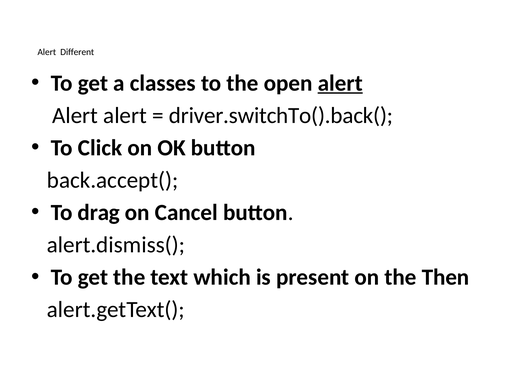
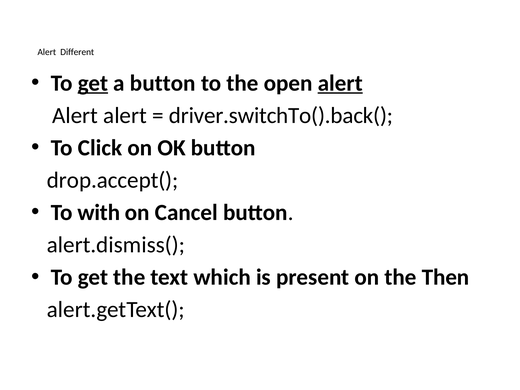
get underline: none -> present (93, 83)
a classes: classes -> button (163, 83)
back.accept(: back.accept( -> drop.accept( (113, 180)
drag: drag -> with (99, 213)
